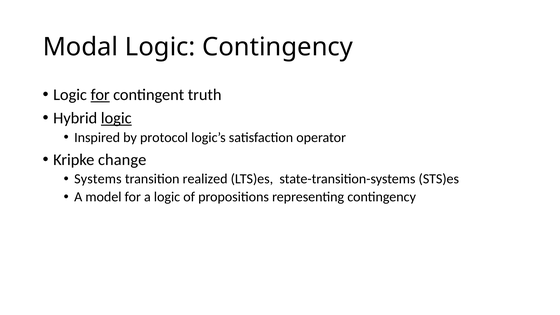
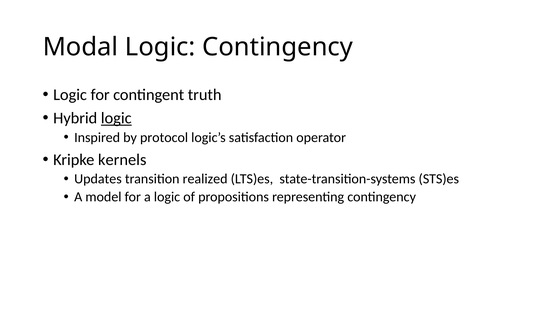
for underline: present -> none (100, 95)
change: change -> kernels (122, 160)
Systems: Systems -> Updates (98, 179)
